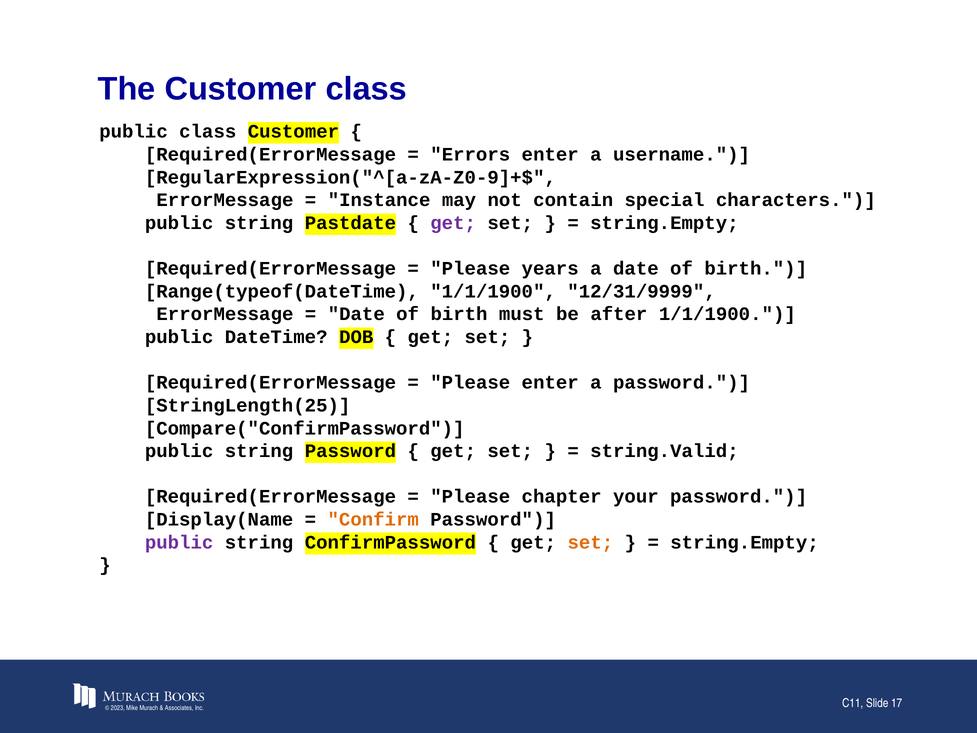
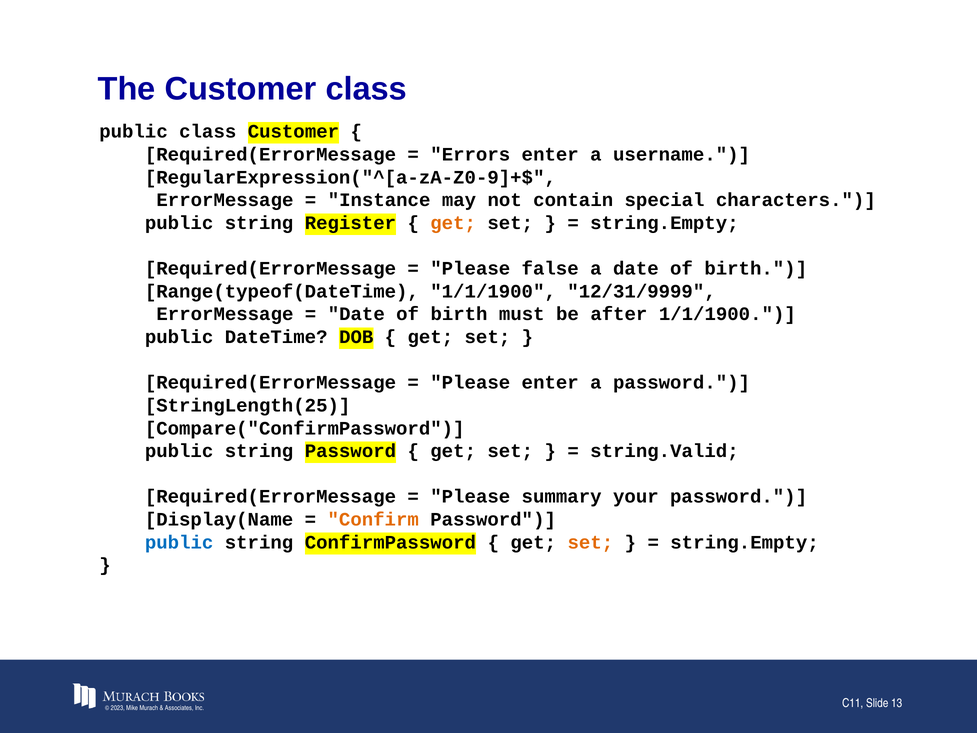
Pastdate: Pastdate -> Register (350, 223)
get colour: purple -> orange (453, 223)
years: years -> false (550, 268)
chapter: chapter -> summary (562, 497)
public colour: purple -> blue (179, 542)
17: 17 -> 13 (897, 703)
